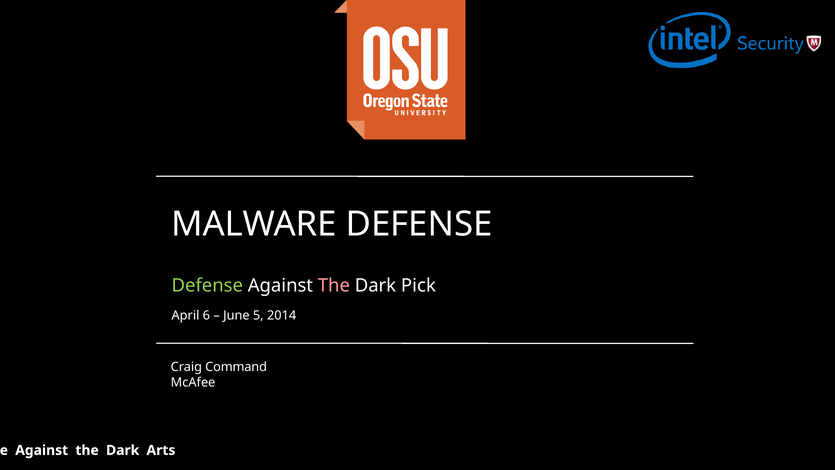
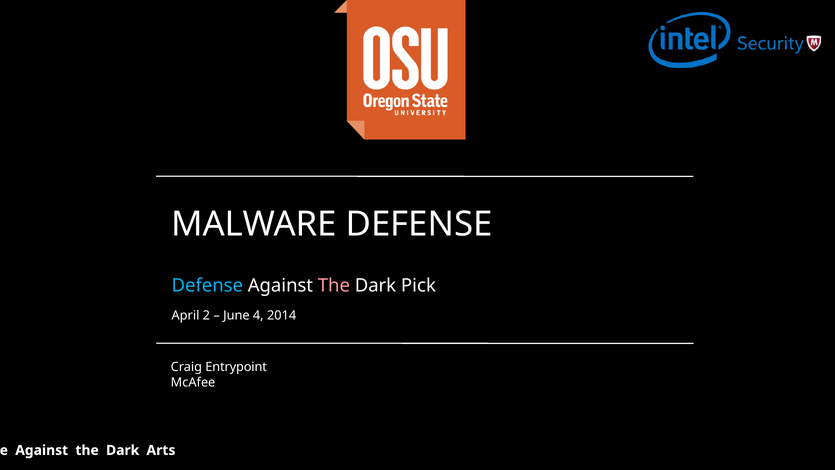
Defense colour: light green -> light blue (207, 285)
6: 6 -> 2 (206, 315)
5: 5 -> 4 (258, 315)
Command: Command -> Entrypoint (236, 367)
